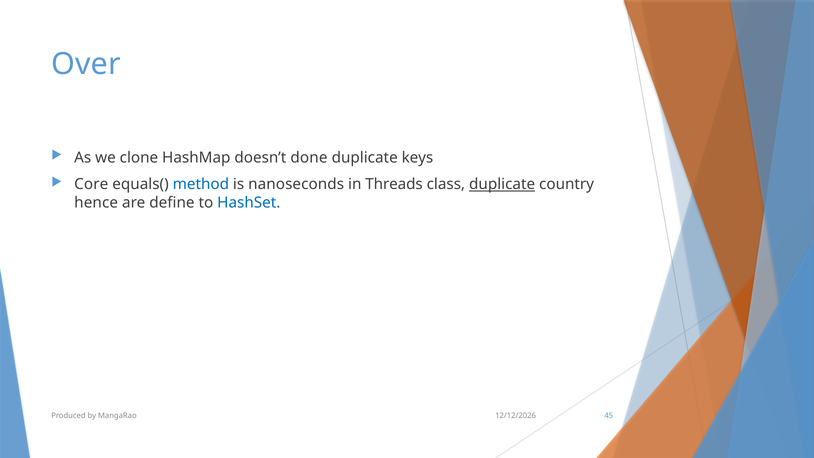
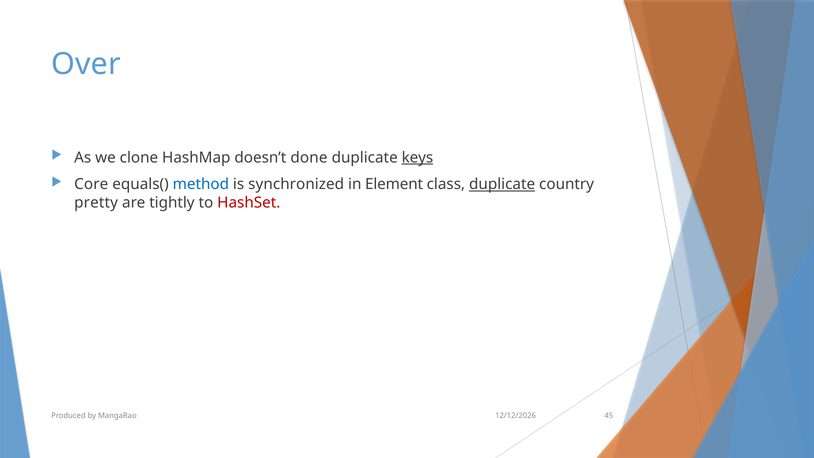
keys underline: none -> present (417, 158)
nanoseconds: nanoseconds -> synchronized (296, 184)
Threads: Threads -> Element (394, 184)
hence: hence -> pretty (96, 203)
define: define -> tightly (172, 203)
HashSet colour: blue -> red (249, 203)
